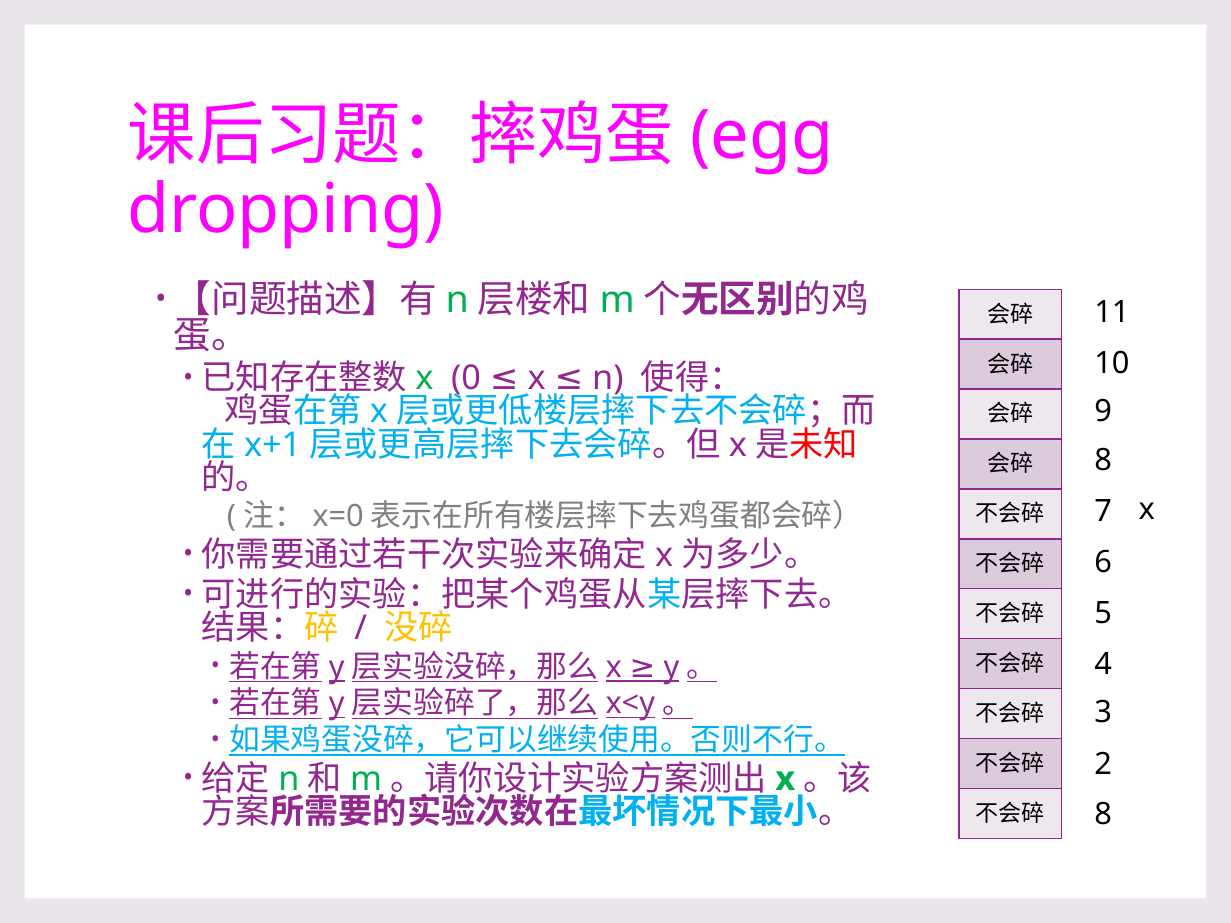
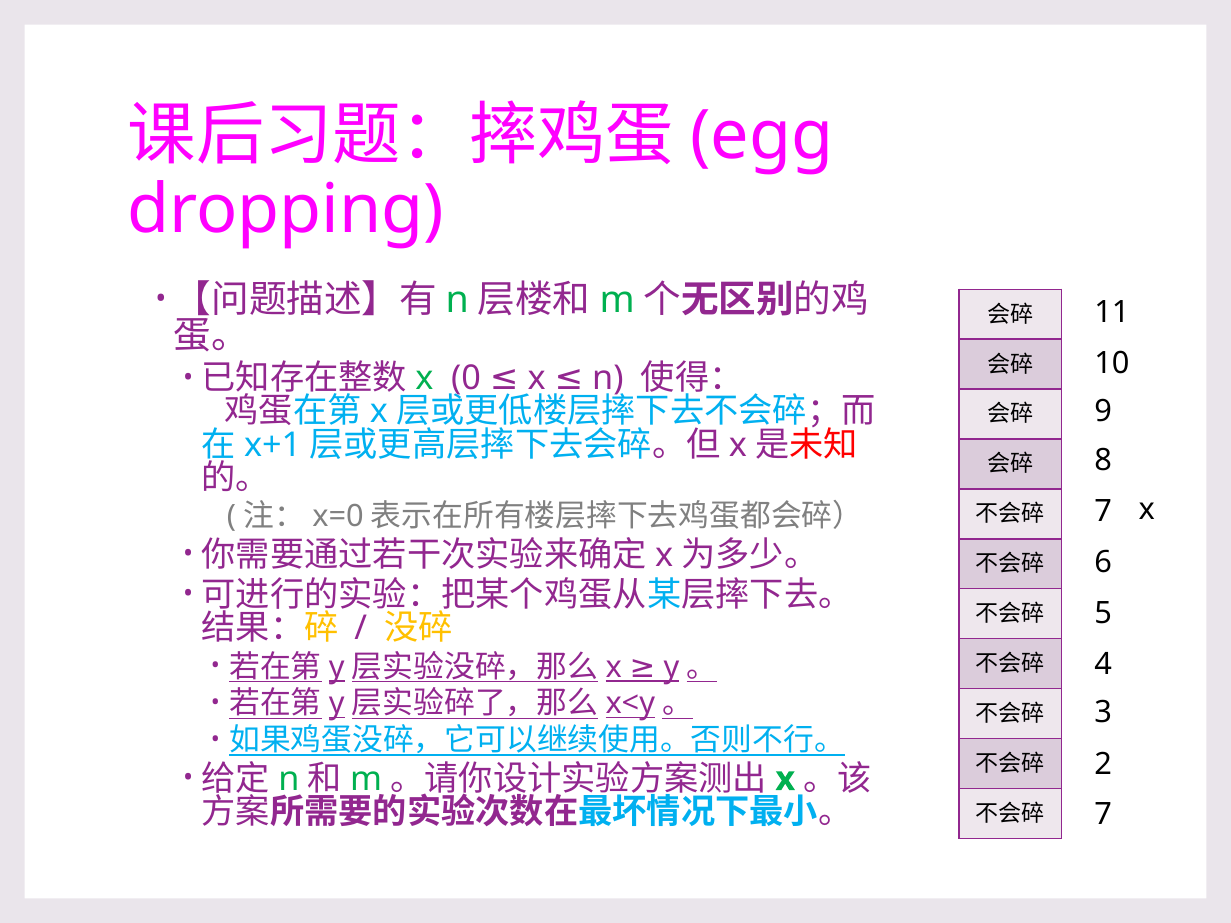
8: 8 -> 7 (1103, 814)
